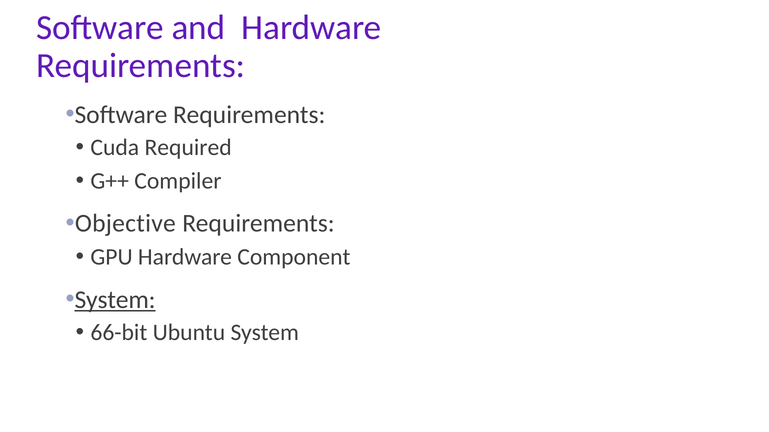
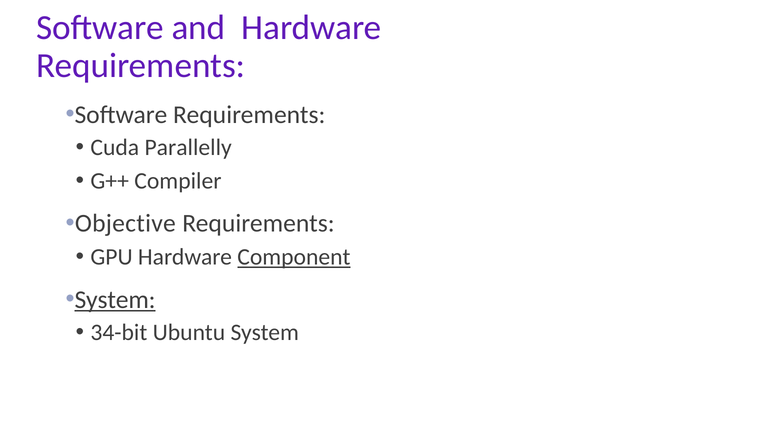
Required: Required -> Parallelly (188, 148)
Component underline: none -> present (294, 258)
66-bit: 66-bit -> 34-bit (119, 333)
